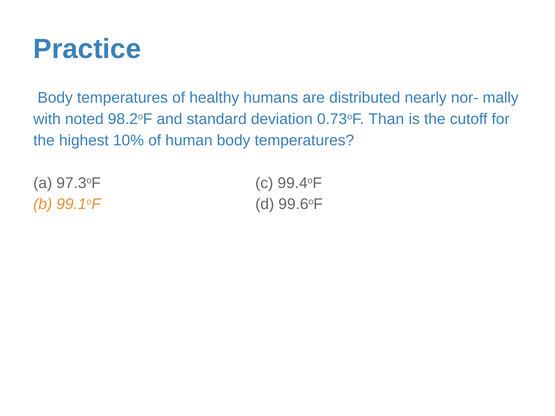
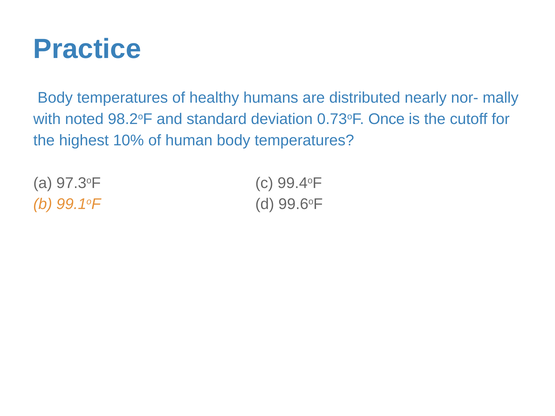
Than: Than -> Once (386, 119)
